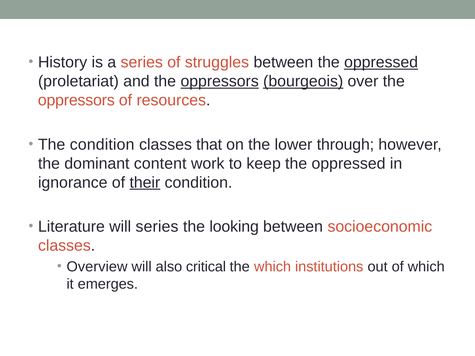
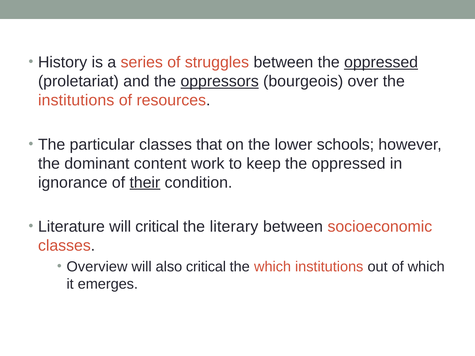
bourgeois underline: present -> none (303, 81)
oppressors: oppressors -> institutions (76, 100)
The condition: condition -> particular (102, 145)
through: through -> schools (345, 145)
will series: series -> critical (157, 227)
looking: looking -> literary (234, 227)
